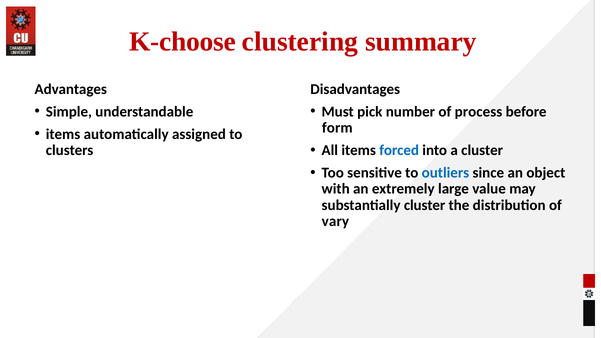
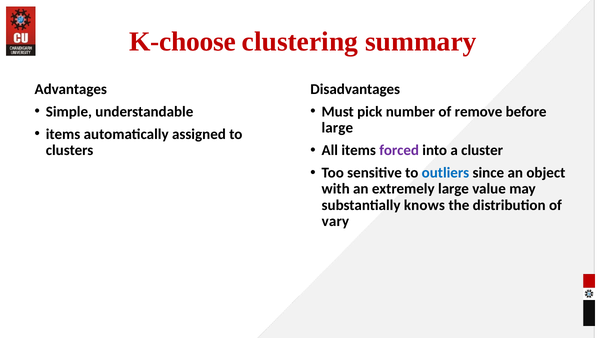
process: process -> remove (479, 112)
form: form -> large (337, 128)
forced colour: blue -> purple (399, 150)
substantially cluster: cluster -> knows (424, 205)
